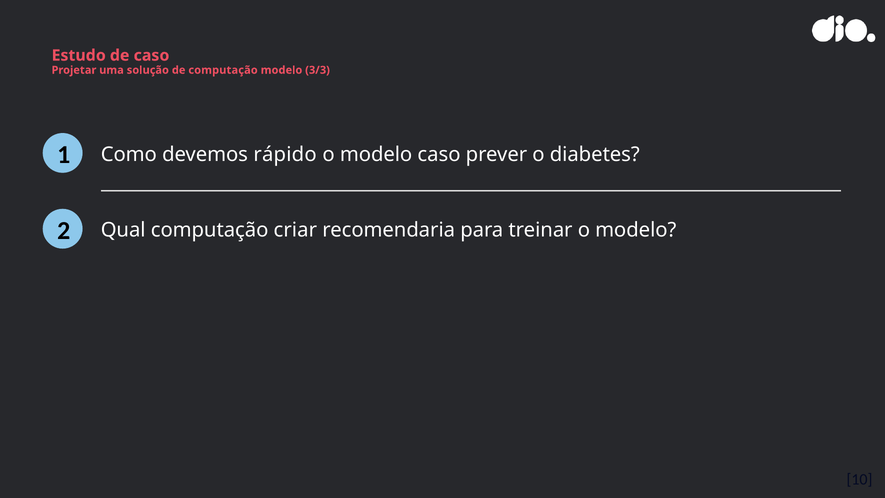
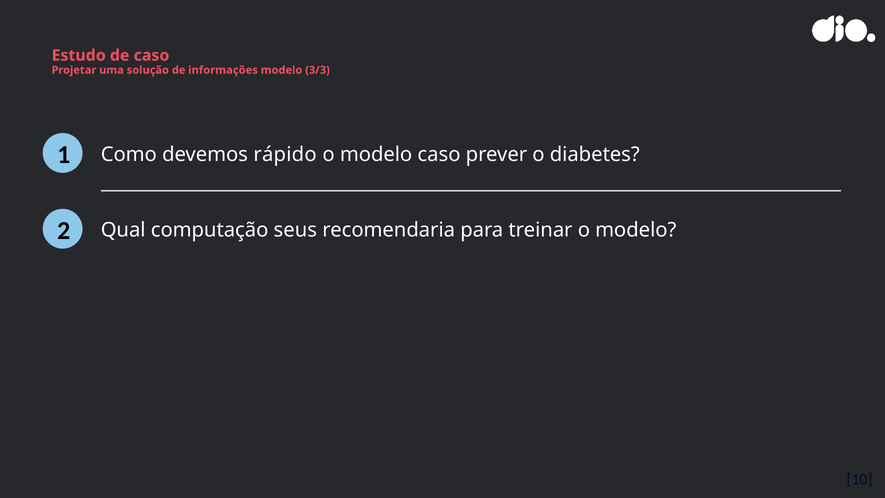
de computação: computação -> informações (223, 70)
criar: criar -> seus (295, 230)
